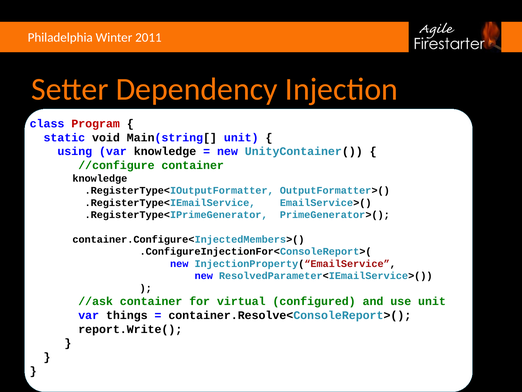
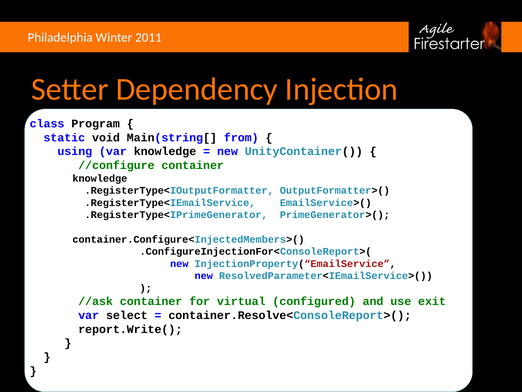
Program colour: red -> black (96, 123)
Main(string[ unit: unit -> from (241, 137)
use unit: unit -> exit (432, 301)
things: things -> select (127, 315)
